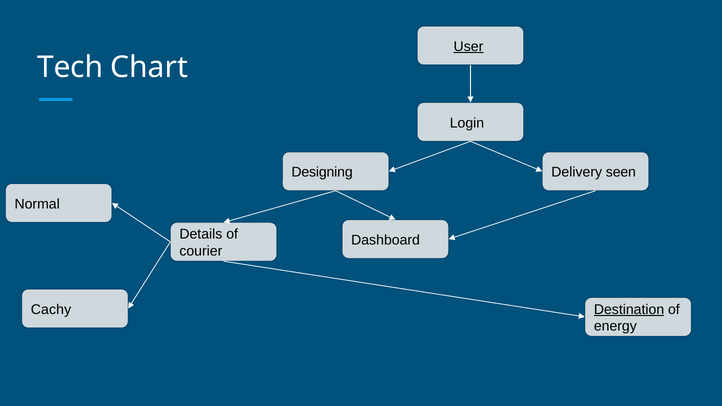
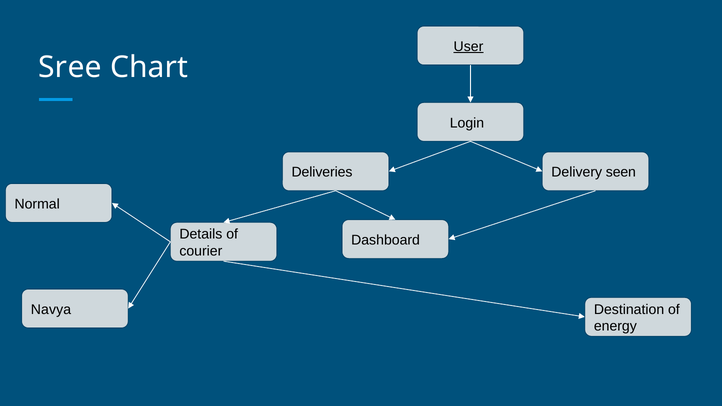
Tech: Tech -> Sree (70, 67)
Designing: Designing -> Deliveries (322, 172)
Destination underline: present -> none (629, 309)
Cachy: Cachy -> Navya (51, 310)
